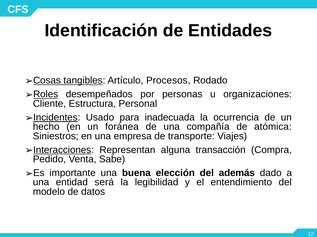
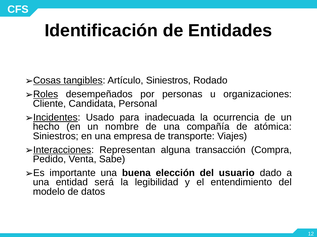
Artículo Procesos: Procesos -> Siniestros (168, 81)
Estructura: Estructura -> Candidata (92, 104)
foránea: foránea -> nombre (122, 127)
además: además -> usuario (237, 173)
